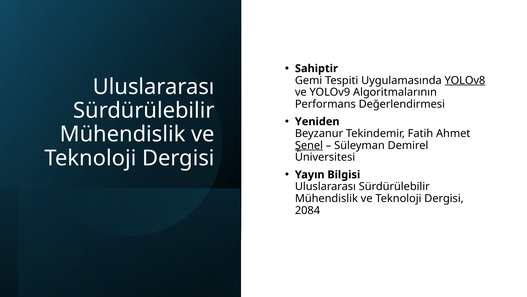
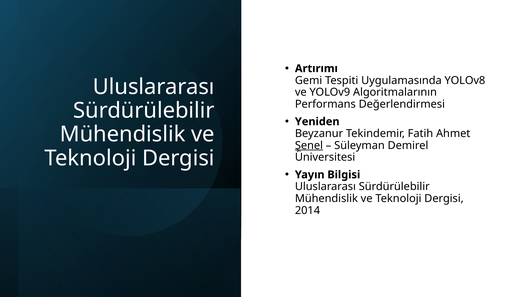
Sahiptir: Sahiptir -> Artırımı (316, 68)
YOLOv8 underline: present -> none (465, 80)
2084: 2084 -> 2014 (307, 210)
